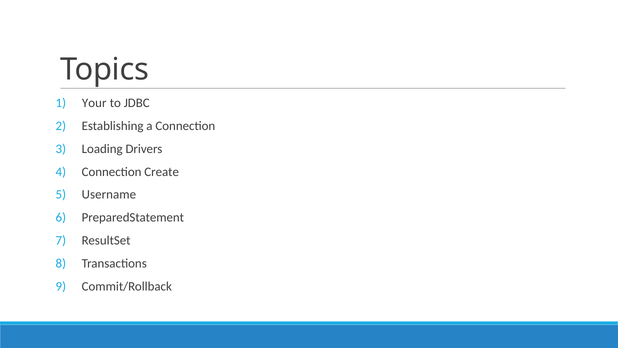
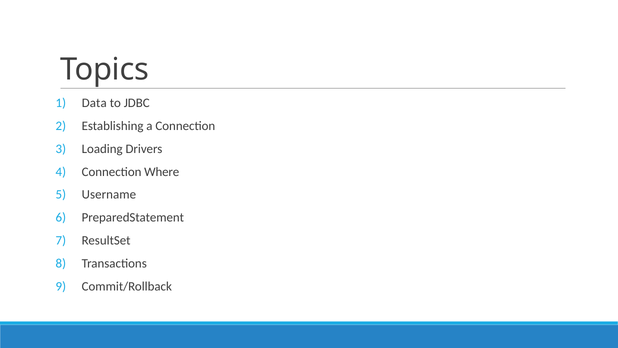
Your: Your -> Data (94, 103)
Create: Create -> Where (162, 172)
